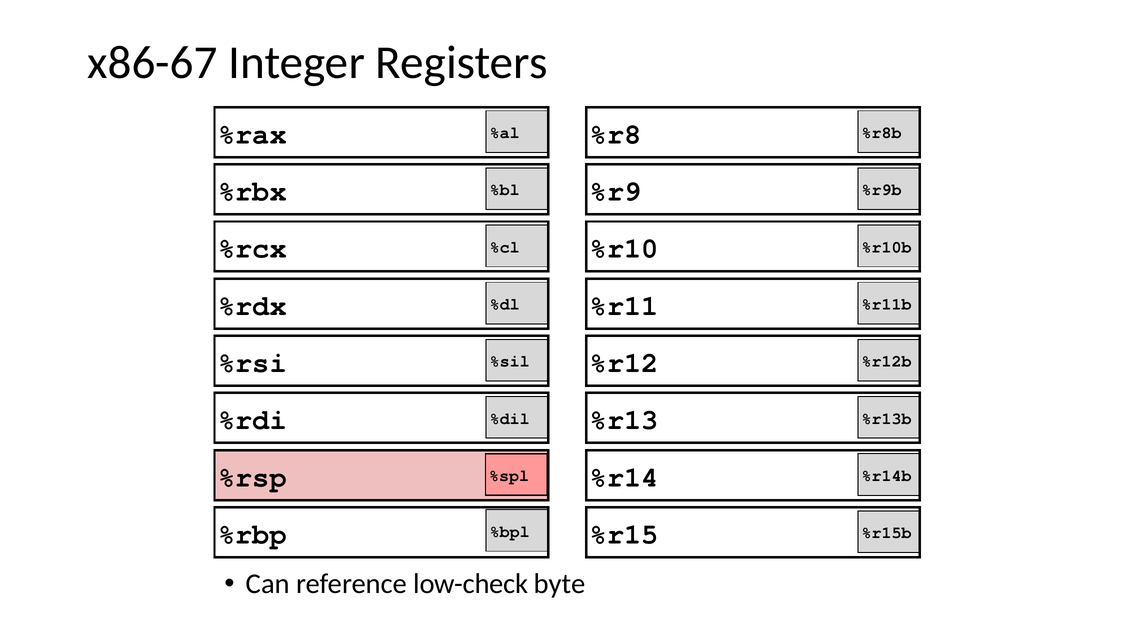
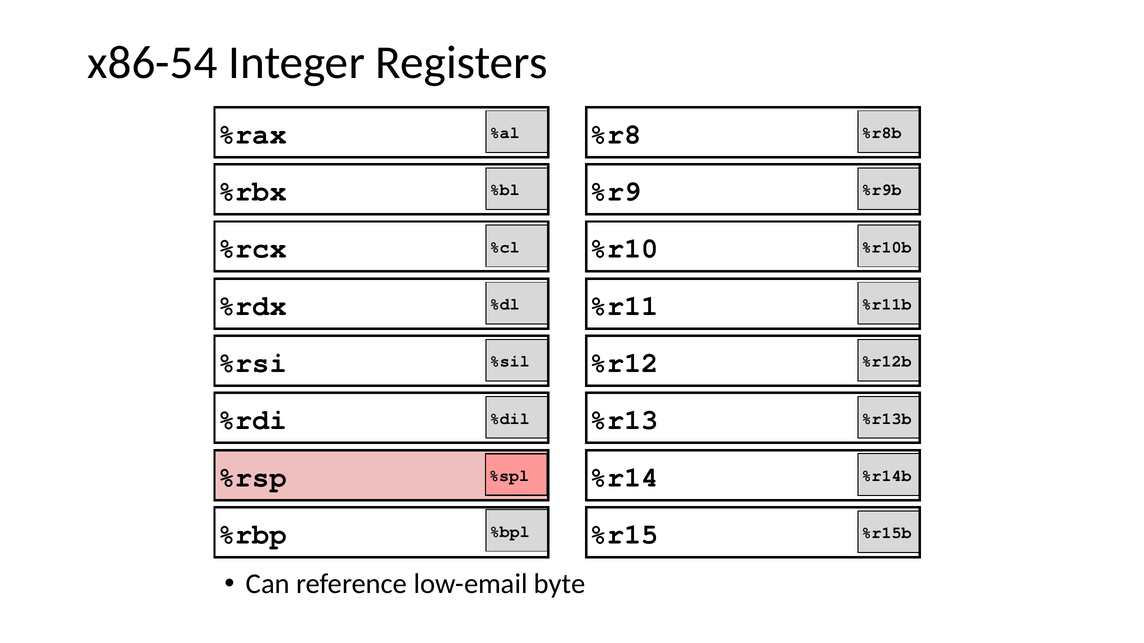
x86-67: x86-67 -> x86-54 (152, 63)
low-check: low-check -> low-email (471, 584)
